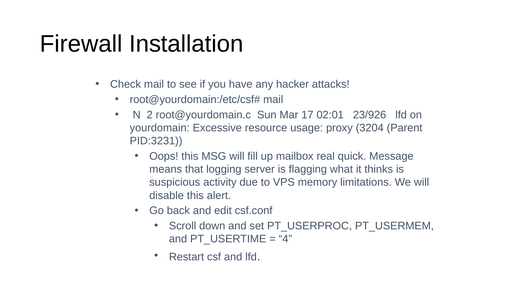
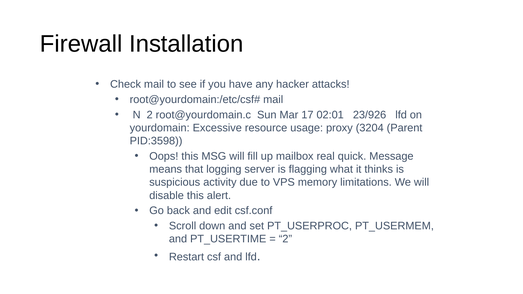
PID:3231: PID:3231 -> PID:3598 (156, 141)
4: 4 -> 2 (285, 239)
